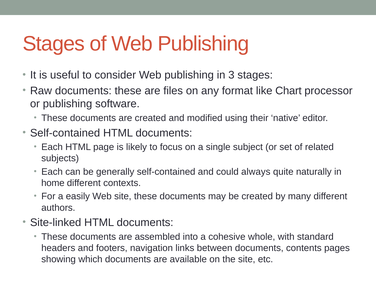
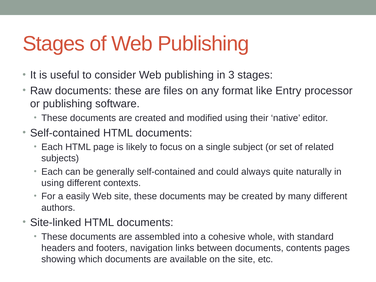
Chart: Chart -> Entry (288, 91)
home: home -> using (53, 183)
